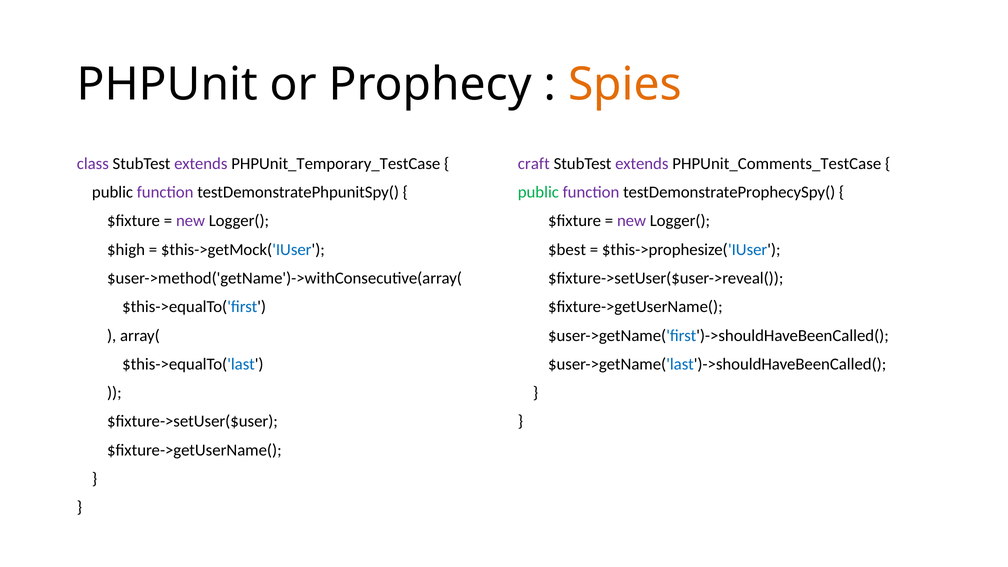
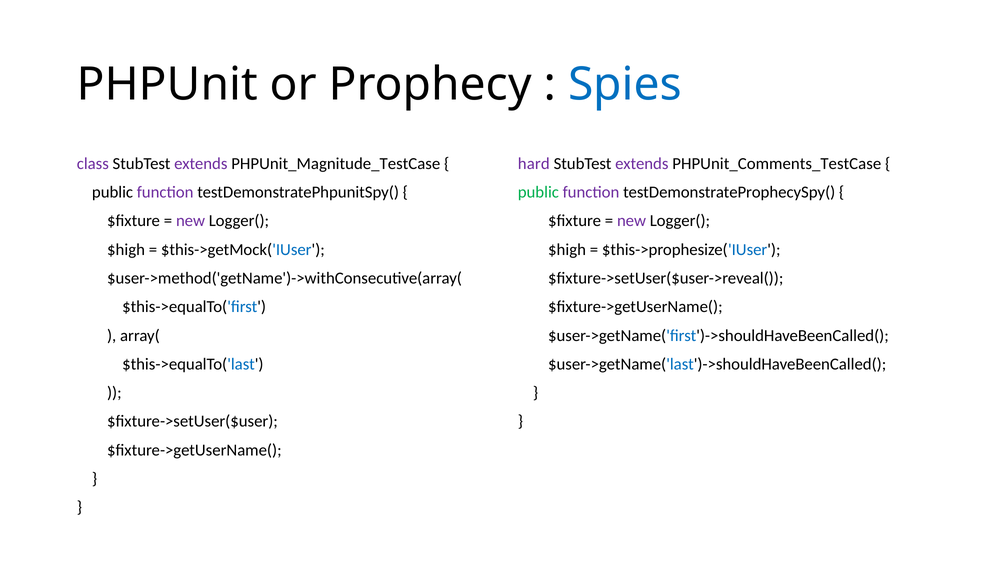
Spies colour: orange -> blue (625, 85)
PHPUnit_Temporary_TestCase: PHPUnit_Temporary_TestCase -> PHPUnit_Magnitude_TestCase (336, 164)
craft: craft -> hard (534, 164)
$best: $best -> $high (567, 250)
